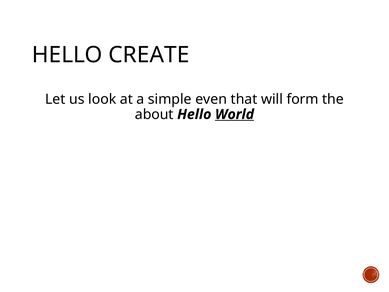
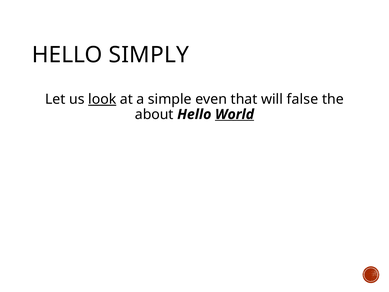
CREATE: CREATE -> SIMPLY (149, 55)
look underline: none -> present (102, 99)
form: form -> false (302, 99)
